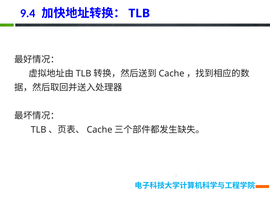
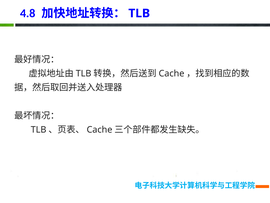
9.4: 9.4 -> 4.8 (28, 13)
